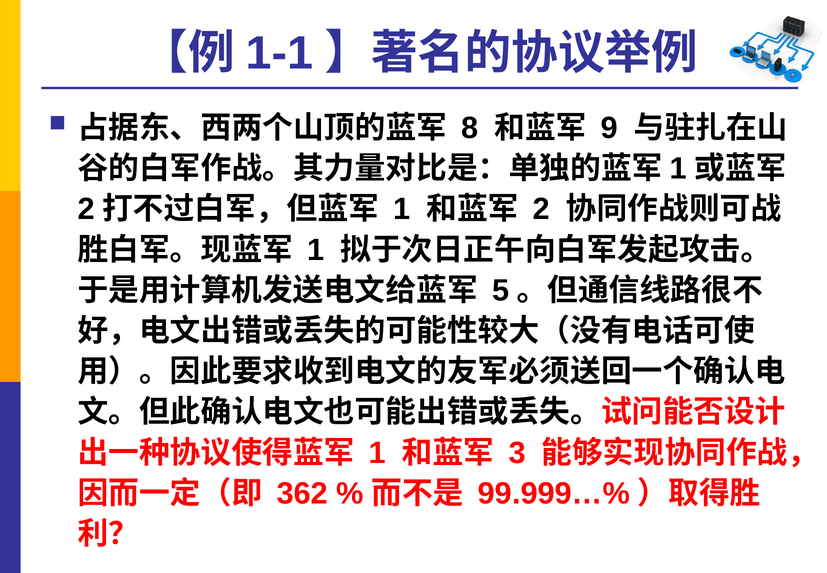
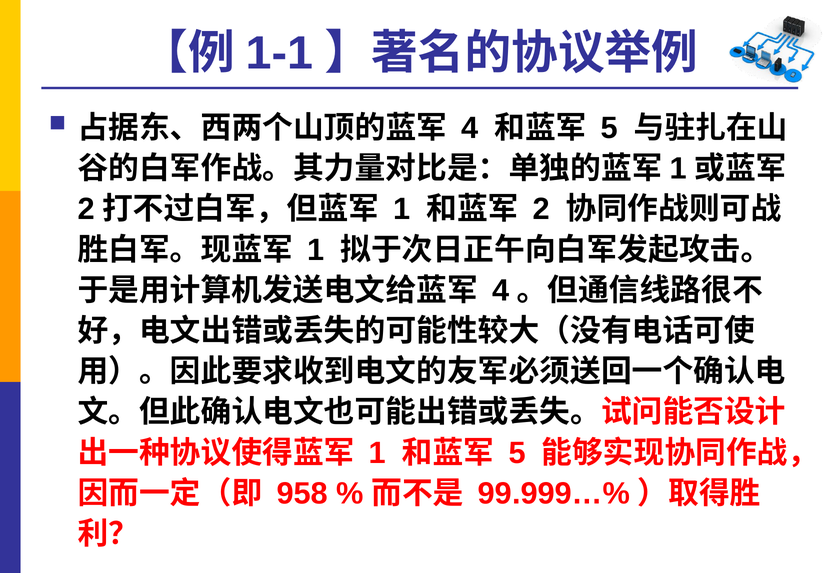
8: 8 -> 4 (470, 128)
9: 9 -> 5 (609, 128)
5: 5 -> 4 (501, 290)
3: 3 -> 5 (517, 453)
362: 362 -> 958 (302, 493)
